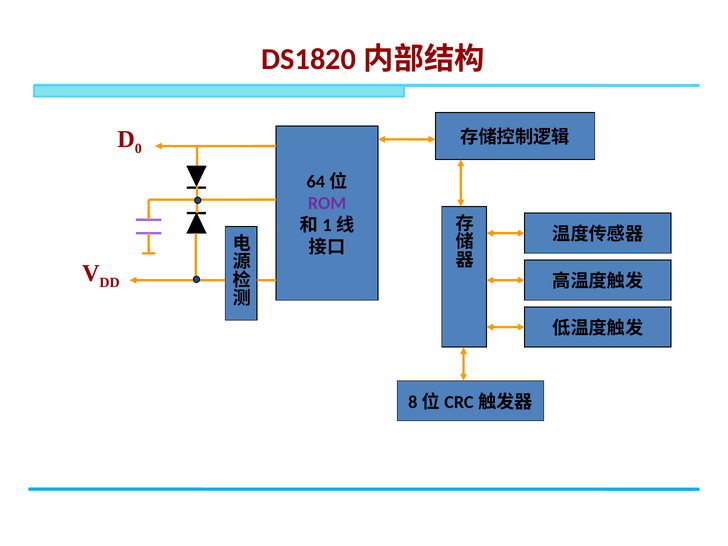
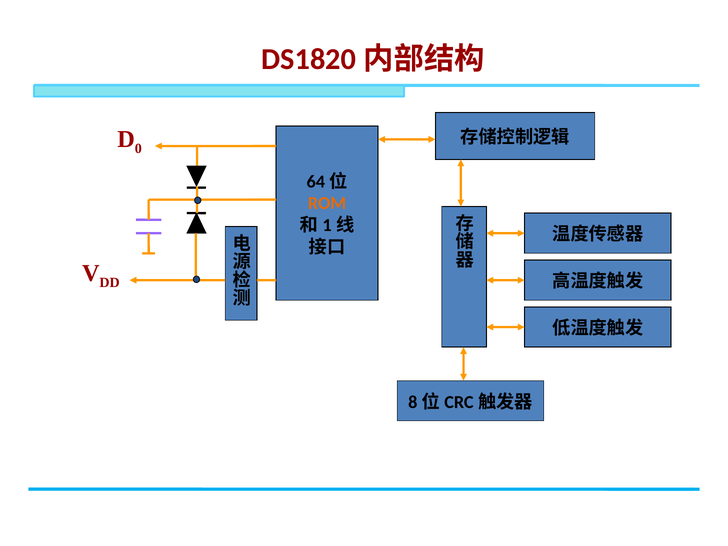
ROM colour: purple -> orange (327, 203)
